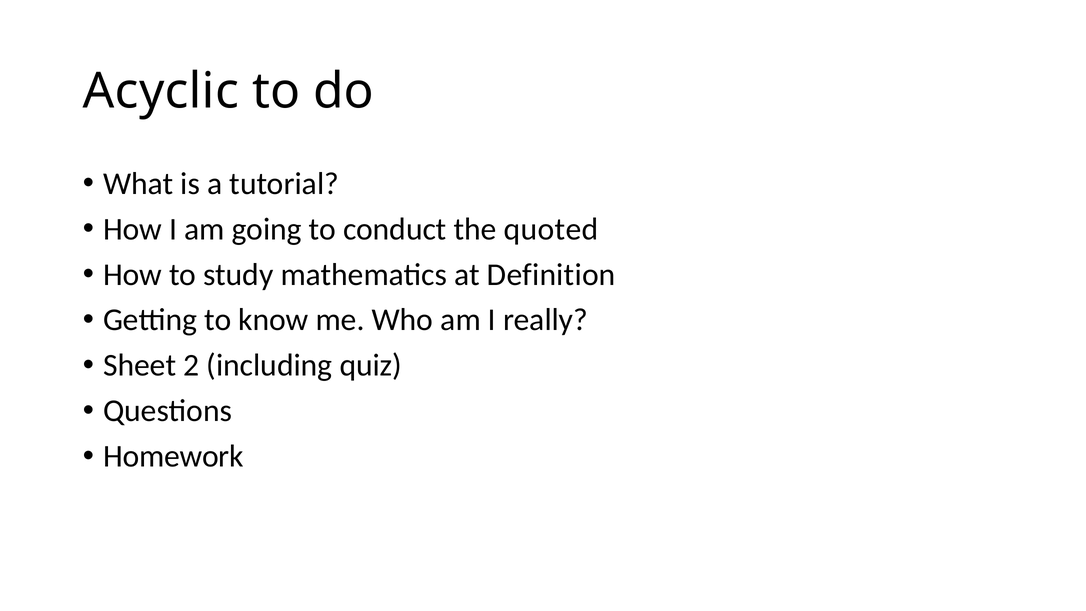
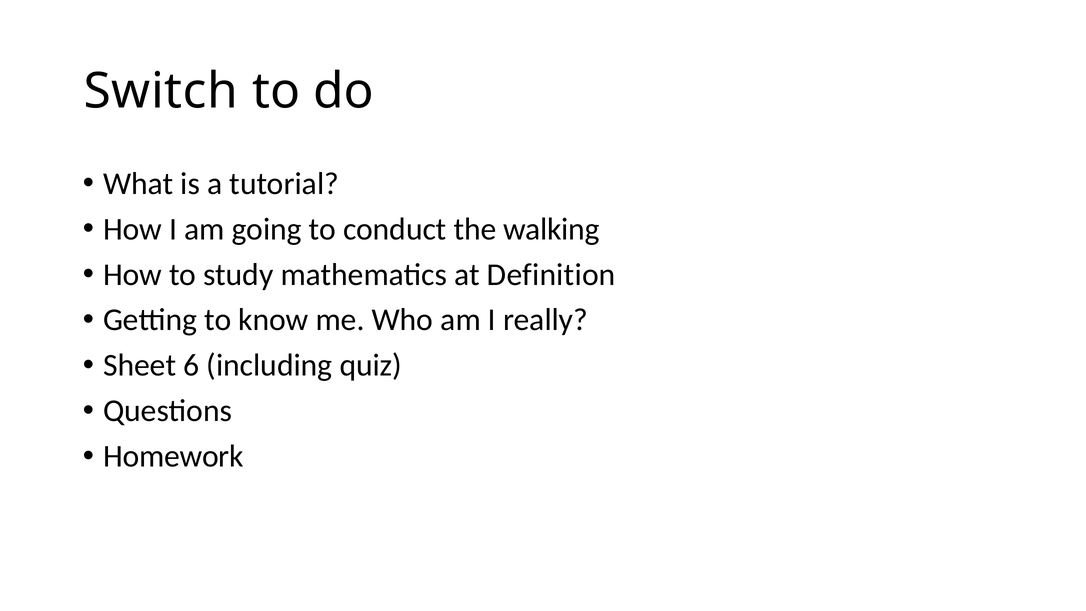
Acyclic: Acyclic -> Switch (161, 91)
quoted: quoted -> walking (551, 229)
2: 2 -> 6 (191, 365)
